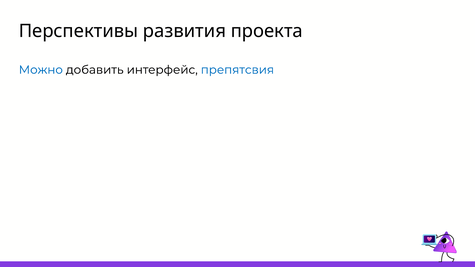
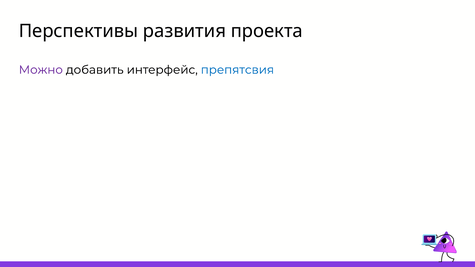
Можно colour: blue -> purple (41, 70)
